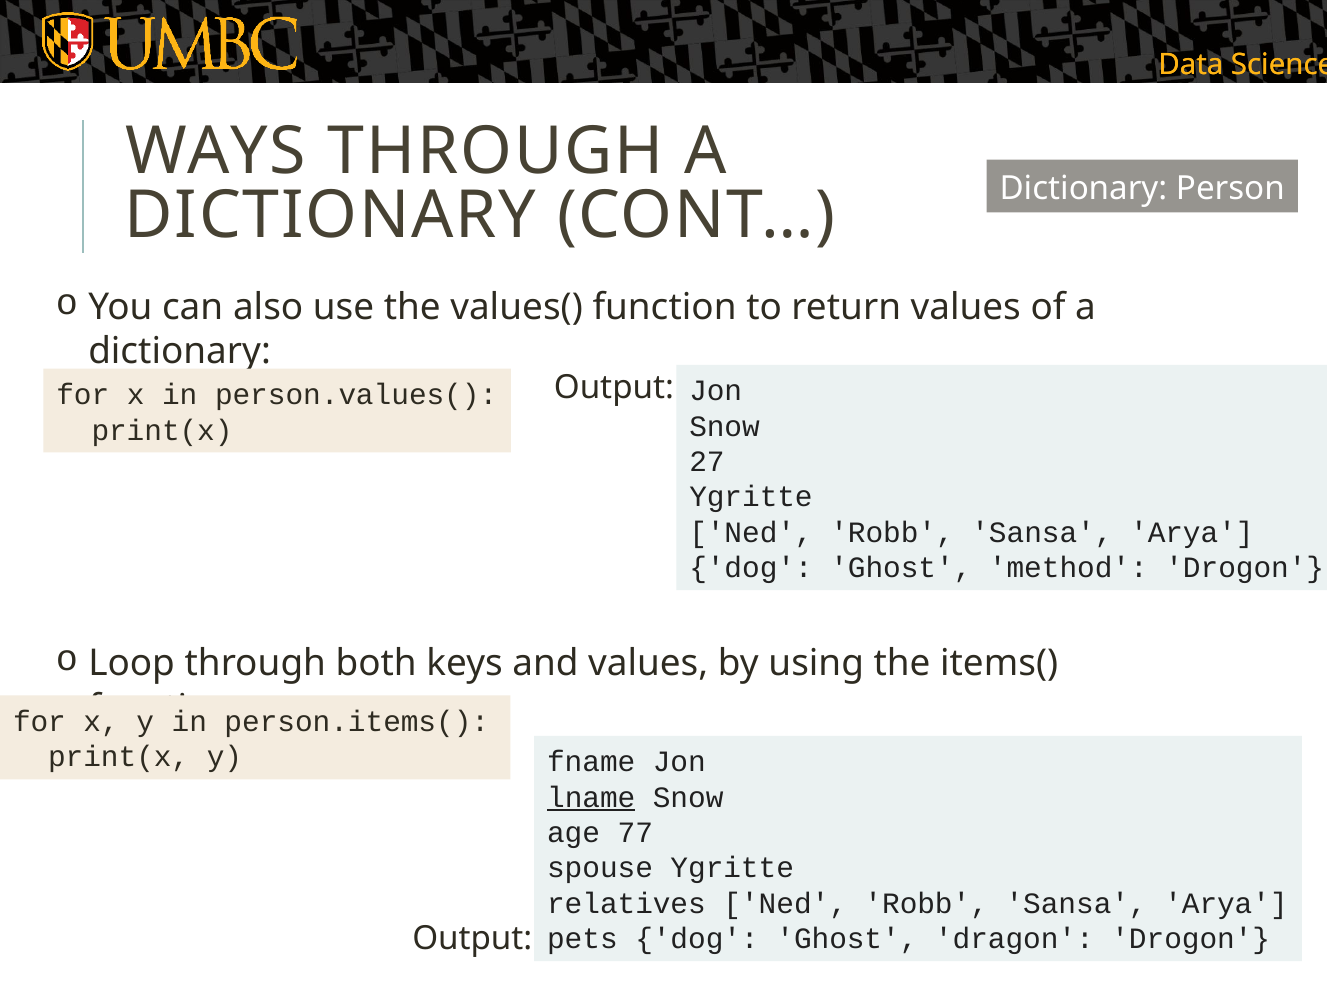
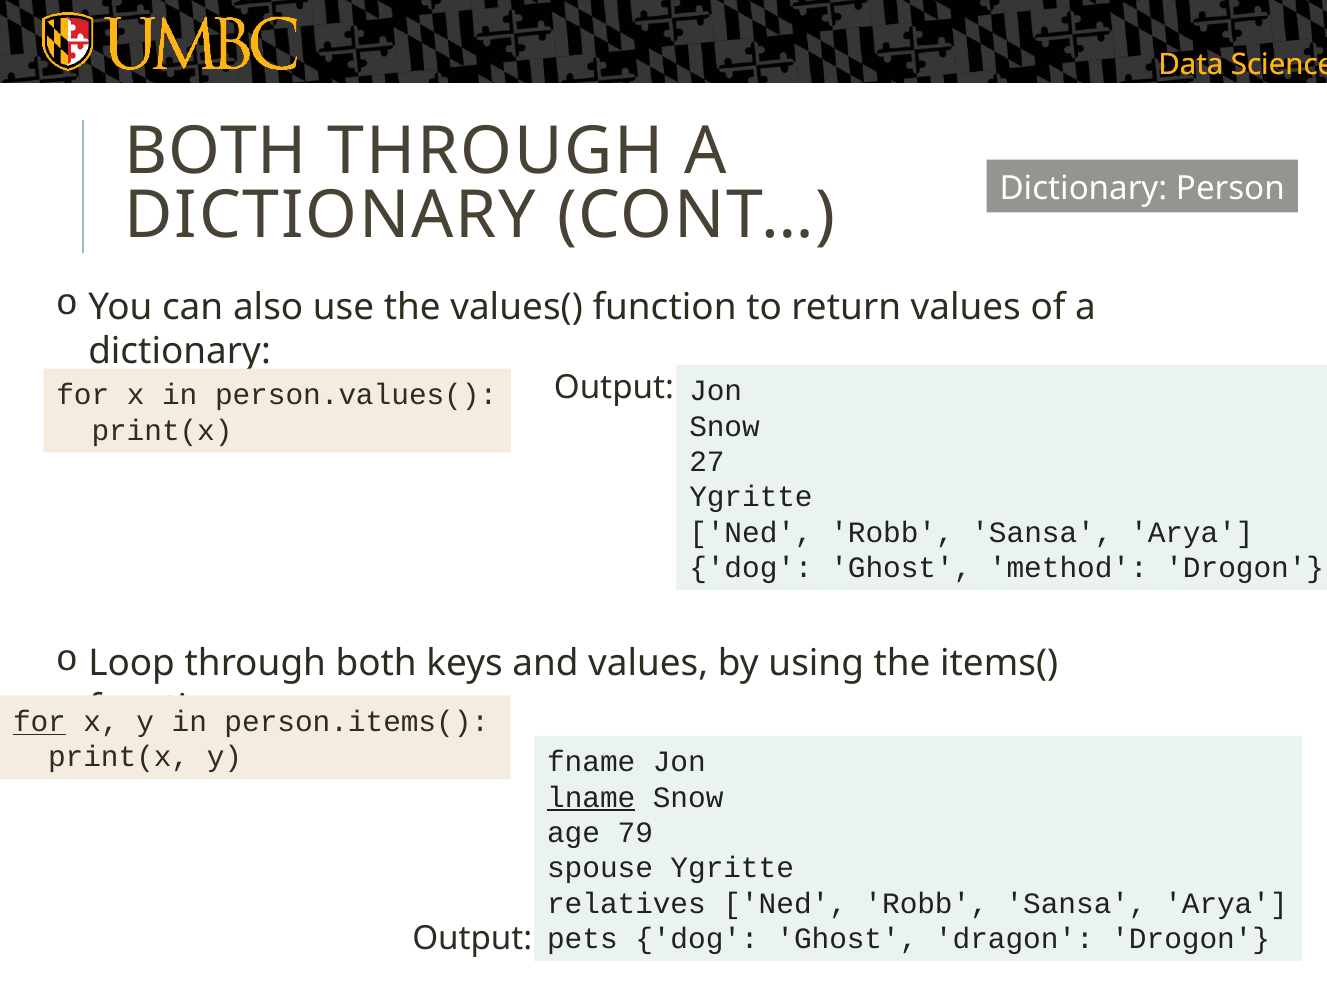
WAYS: WAYS -> BOTH (216, 152)
for underline: none -> present (39, 721)
77: 77 -> 79 (635, 832)
